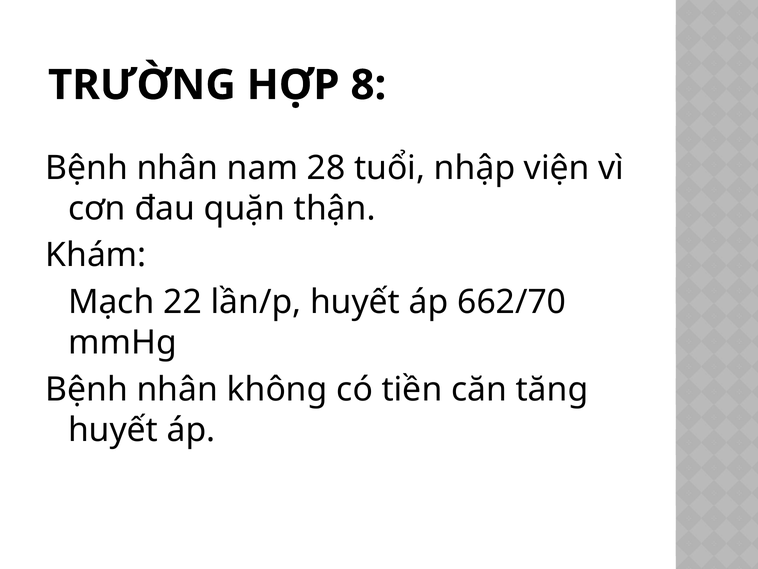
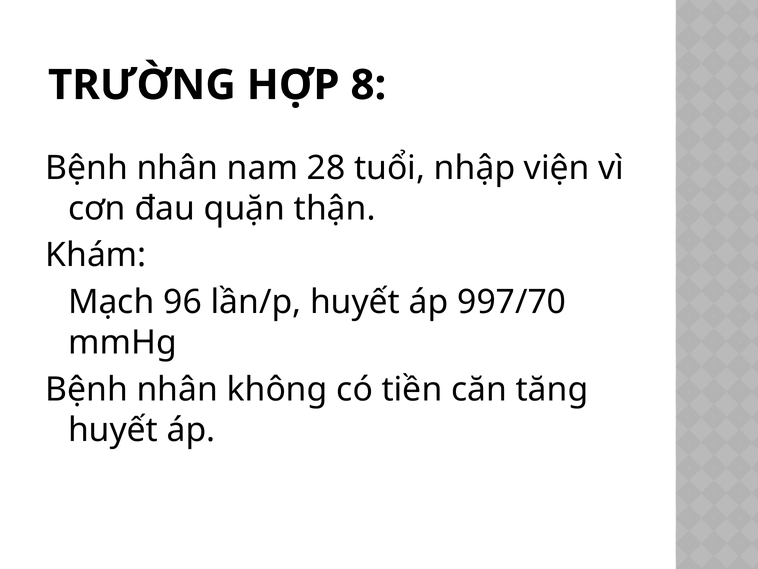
22: 22 -> 96 (183, 302)
662/70: 662/70 -> 997/70 (512, 302)
